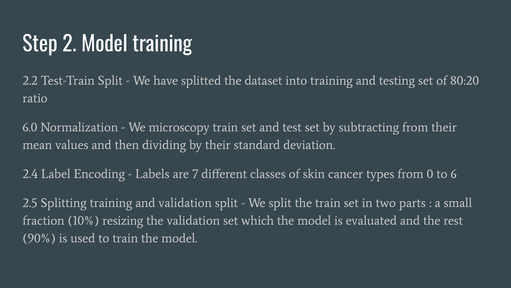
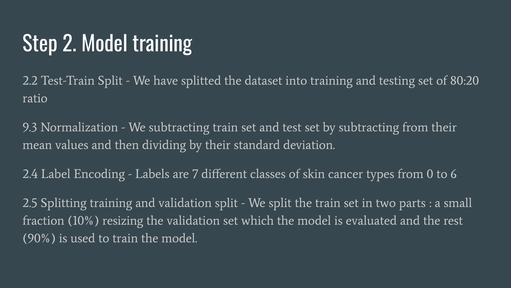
6.0: 6.0 -> 9.3 (30, 127)
We microscopy: microscopy -> subtracting (179, 127)
